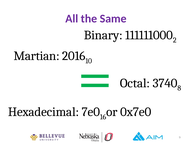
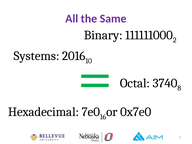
Martian: Martian -> Systems (36, 56)
